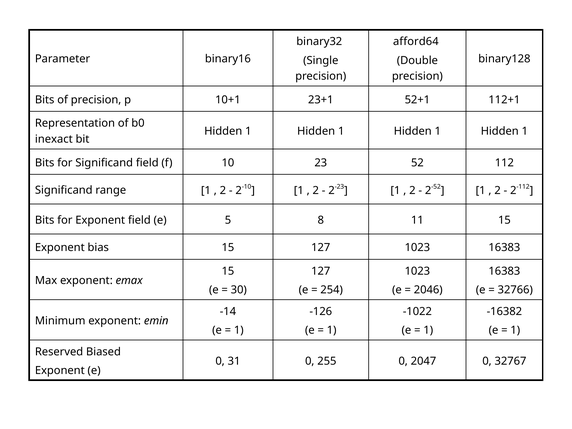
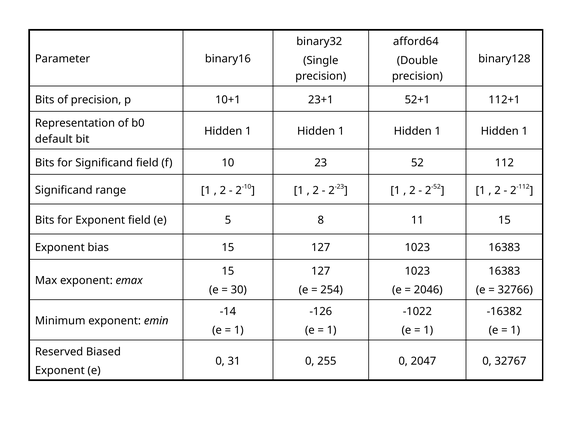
inexact: inexact -> default (54, 139)
